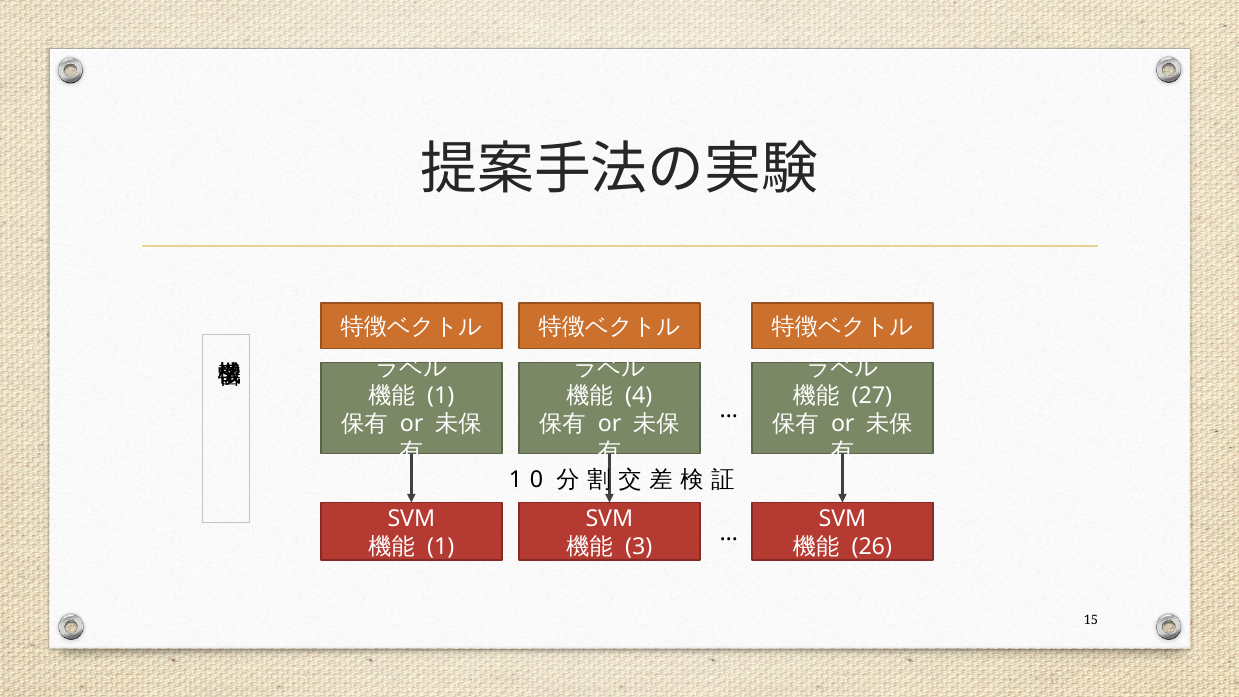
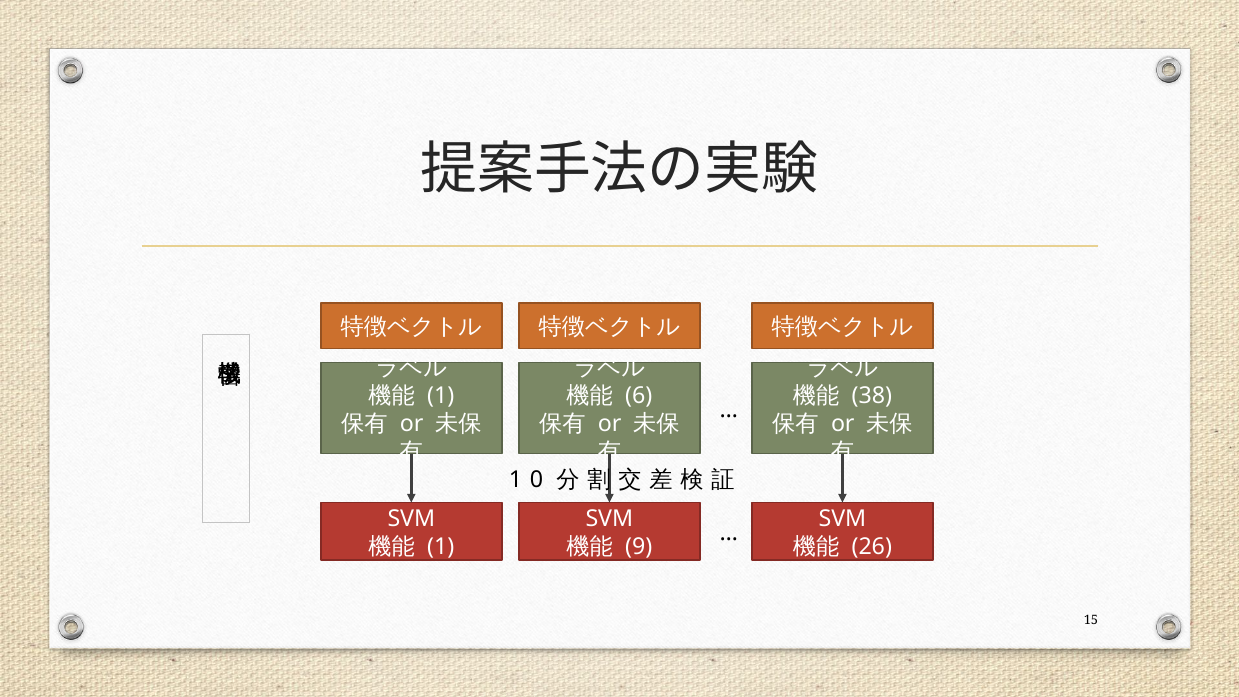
4: 4 -> 6 (639, 396)
27: 27 -> 38 (872, 396)
3: 3 -> 9 (639, 547)
